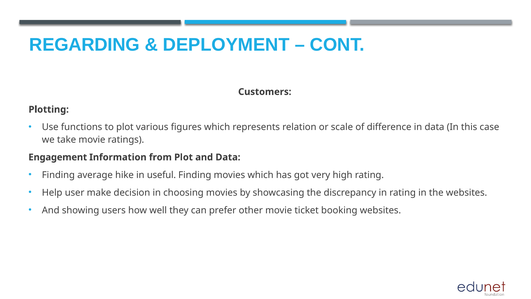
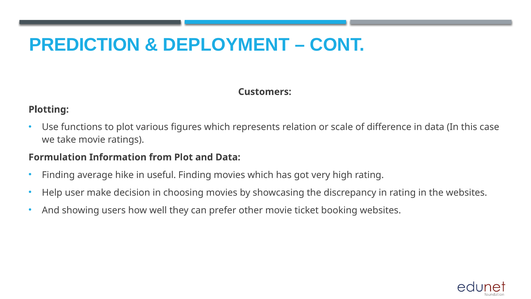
REGARDING: REGARDING -> PREDICTION (85, 45)
Engagement: Engagement -> Formulation (58, 157)
